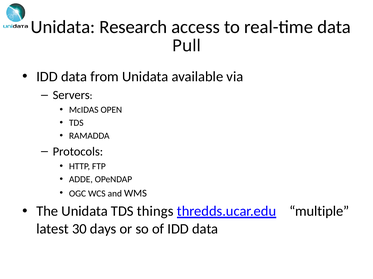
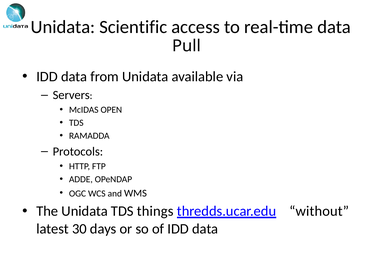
Research: Research -> Scientific (133, 27)
multiple: multiple -> without (319, 212)
